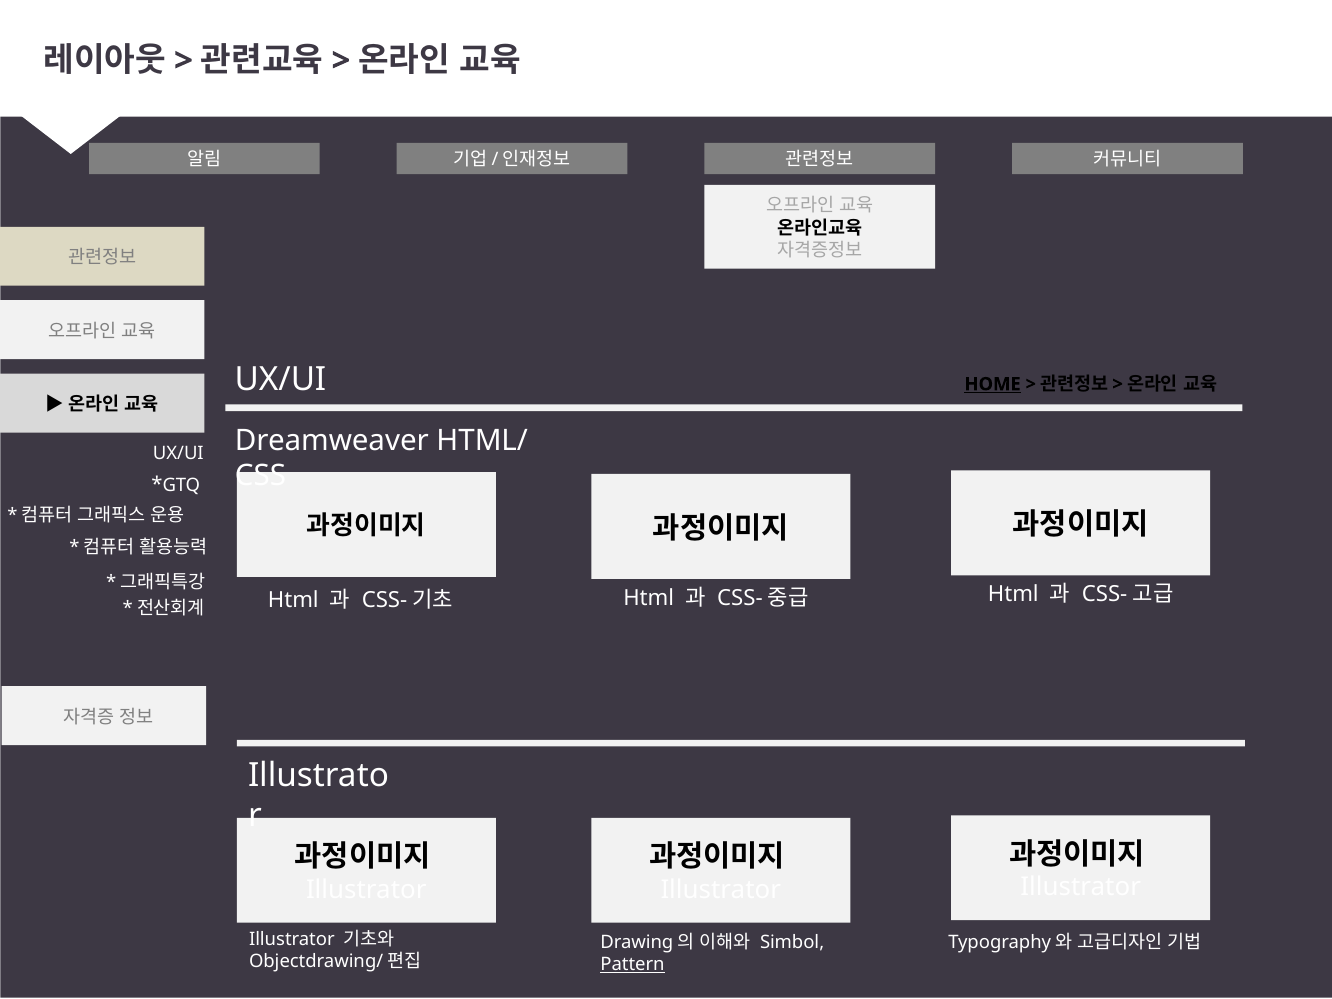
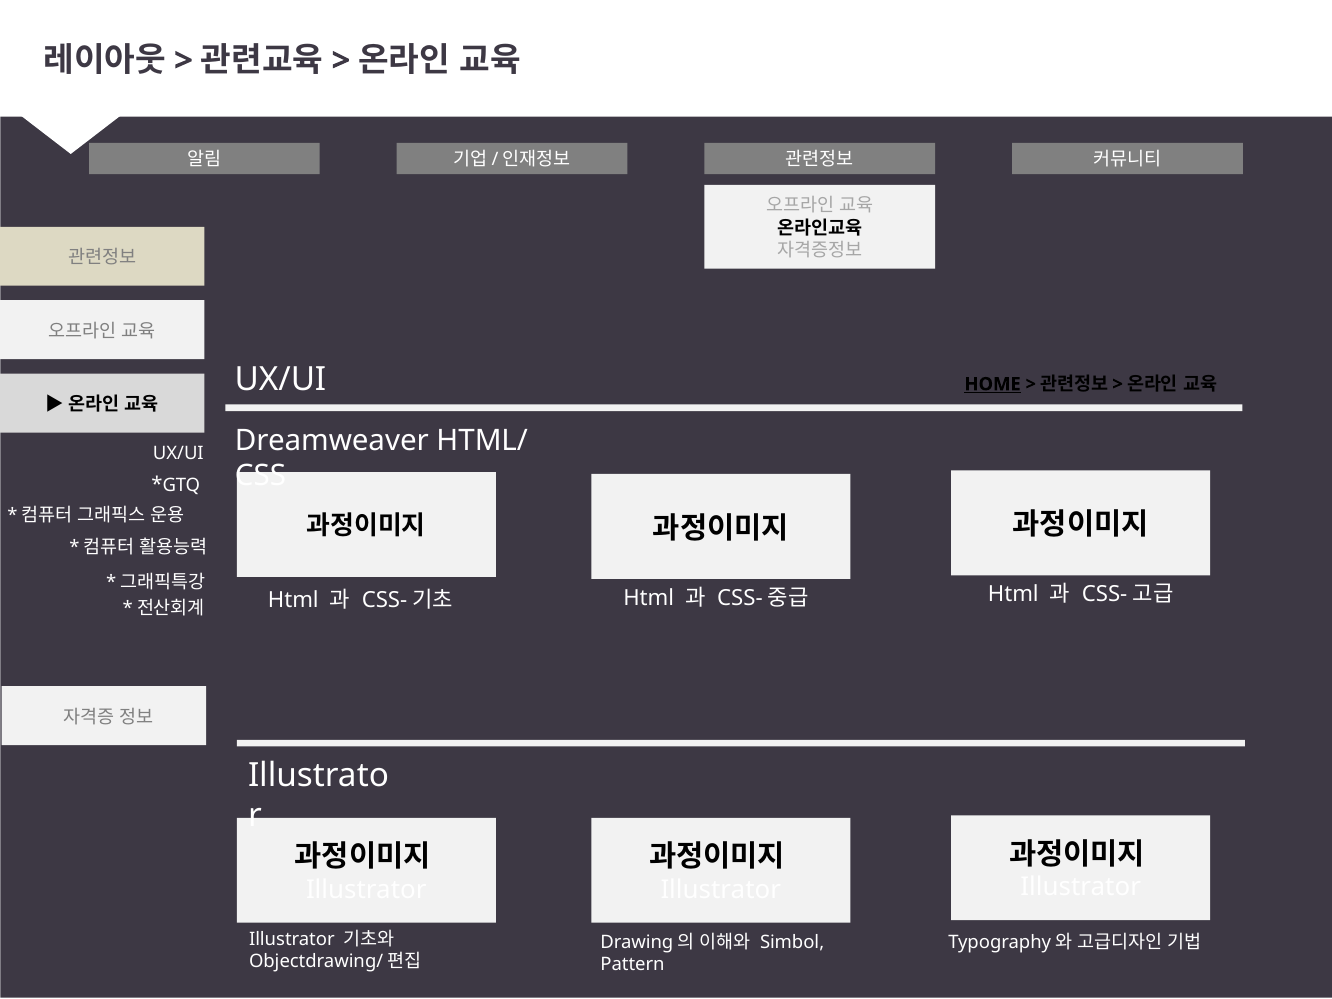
Pattern underline: present -> none (633, 964)
